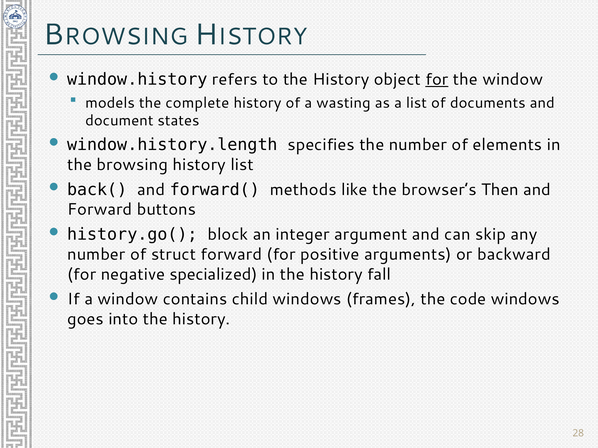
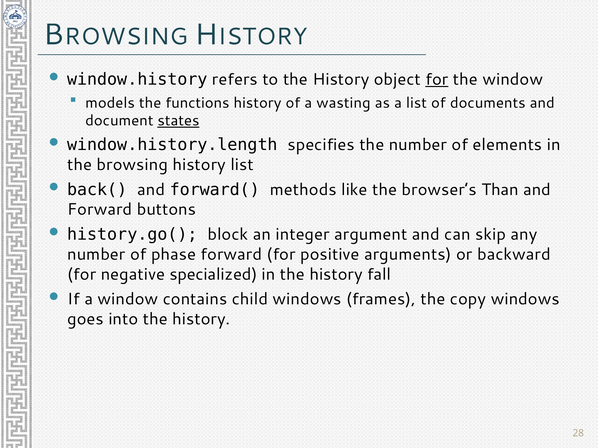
complete: complete -> functions (197, 103)
states underline: none -> present (178, 121)
Then: Then -> Than (500, 190)
struct: struct -> phase (174, 255)
code: code -> copy (468, 299)
